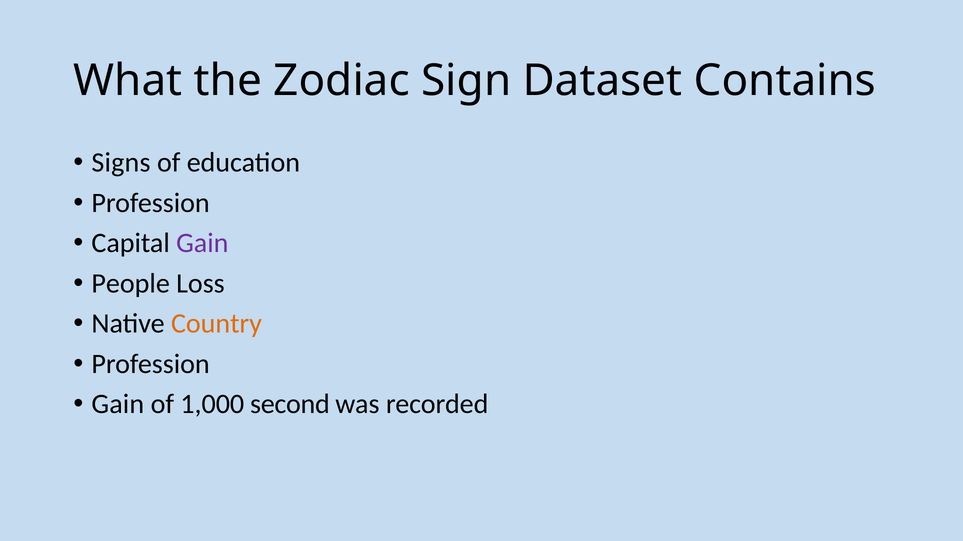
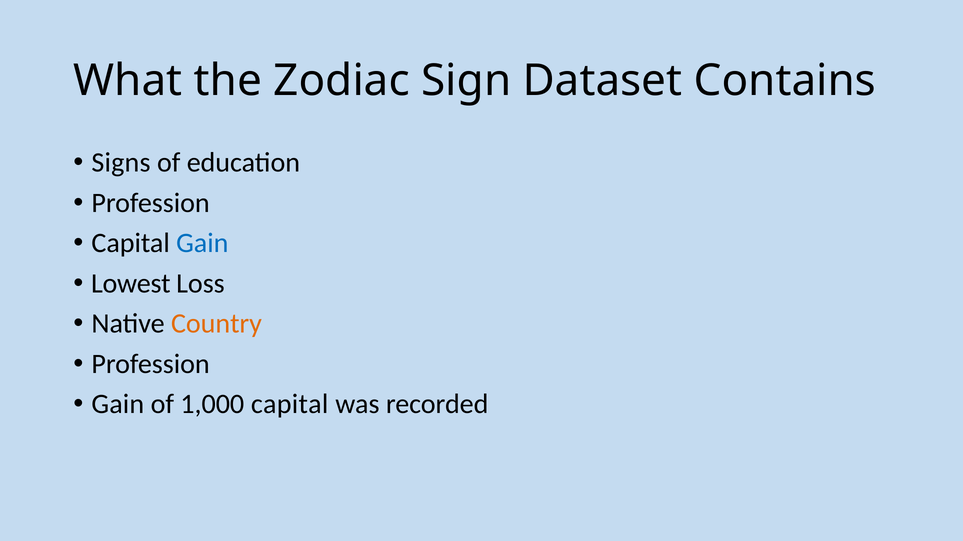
Gain colour: purple -> blue (202, 243)
People: People -> Lowest (131, 284)
1,000 second: second -> capital (290, 405)
